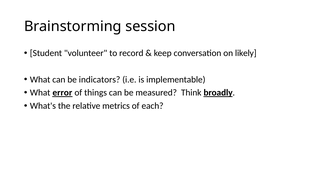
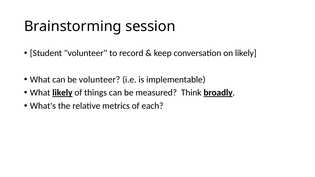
be indicators: indicators -> volunteer (100, 80)
What error: error -> likely (62, 93)
